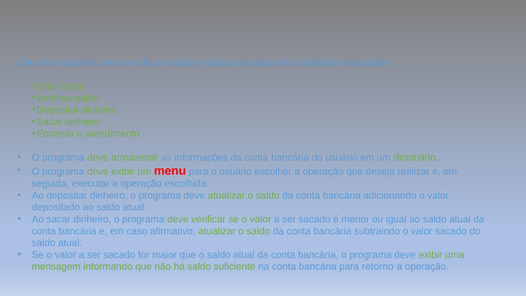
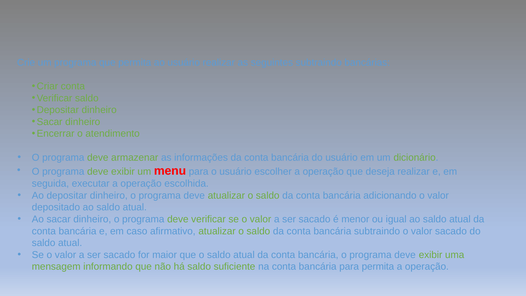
para retorno: retorno -> permita (378, 266)
